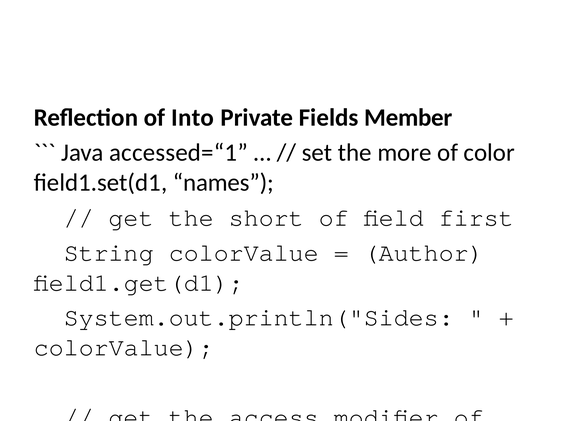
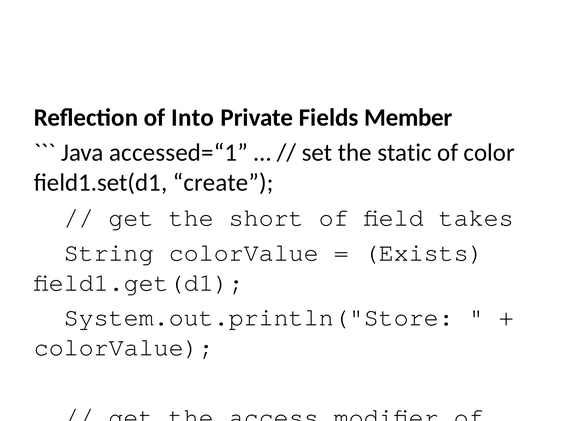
more: more -> static (404, 153)
names: names -> create (223, 183)
first: first -> takes (476, 218)
Author: Author -> Exists (424, 253)
System.out.println("Sides: System.out.println("Sides -> System.out.println("Store (259, 318)
